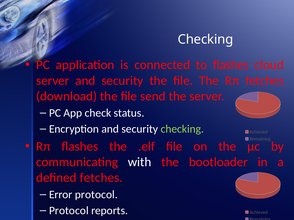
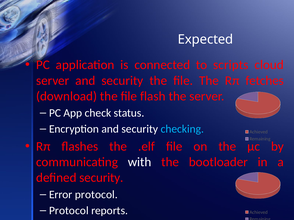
Checking: Checking -> Expected (205, 39)
to flashes: flashes -> scripts (231, 65)
send: send -> flash (153, 96)
checking colour: light green -> light blue (182, 129)
defined fetches: fetches -> security (101, 178)
